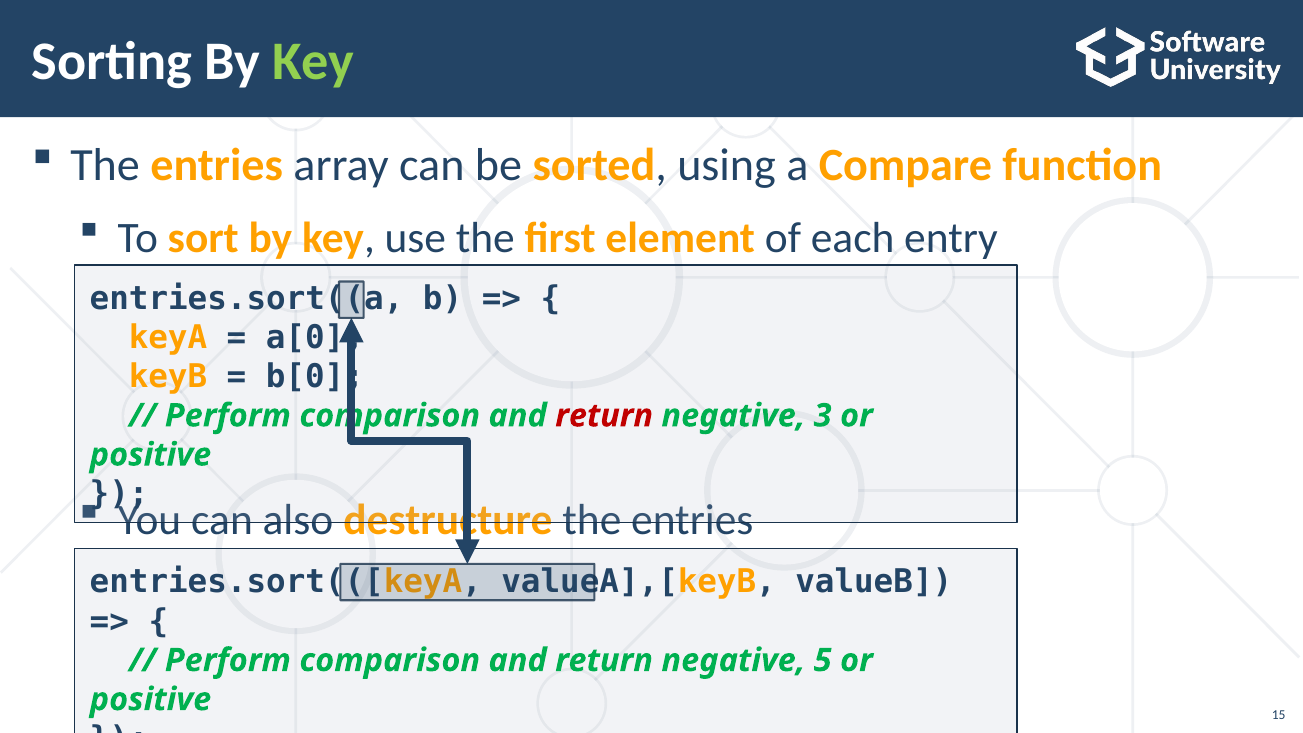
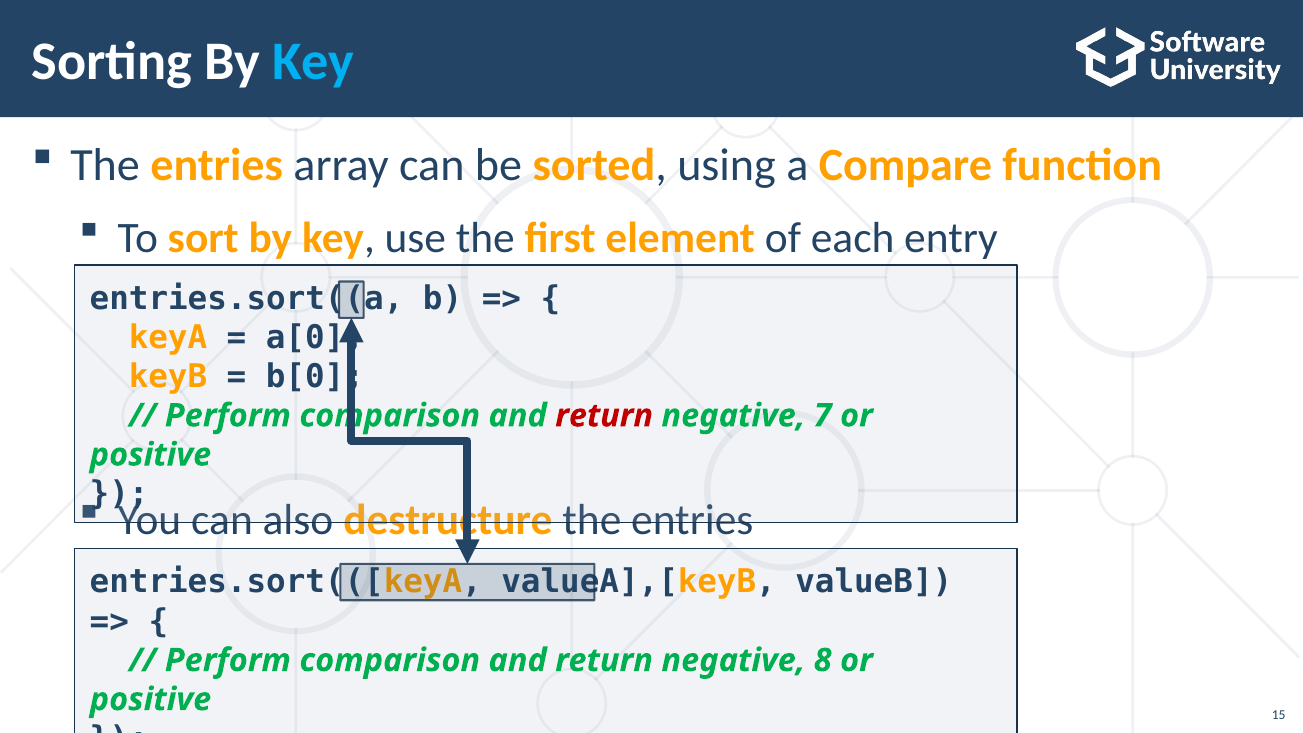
Key colour: light green -> light blue (313, 62)
3: 3 -> 7 (823, 416)
5: 5 -> 8 (823, 660)
